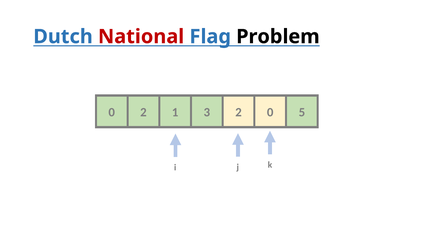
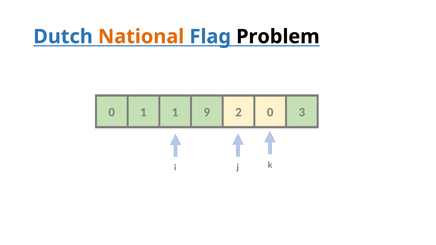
National colour: red -> orange (141, 37)
0 2: 2 -> 1 (143, 112)
3: 3 -> 9 (207, 112)
5: 5 -> 3 (302, 112)
